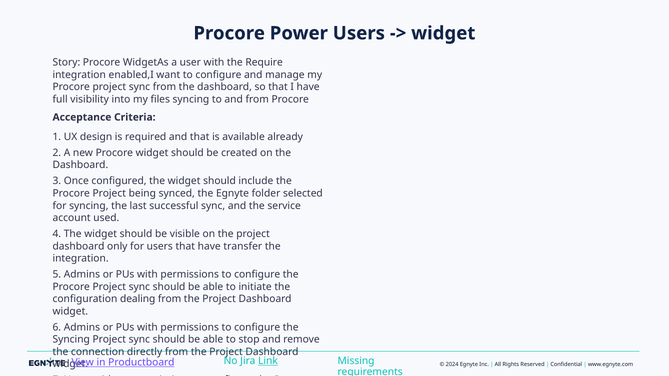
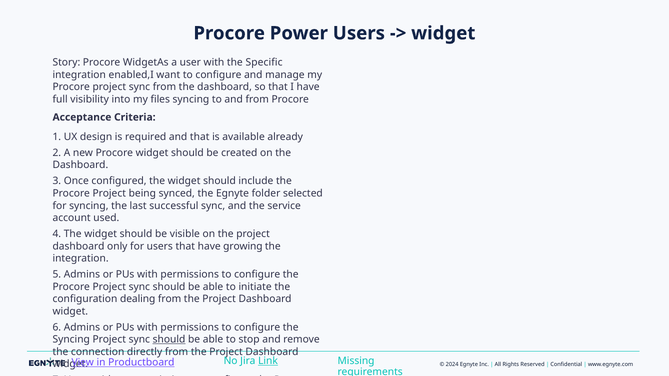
Require: Require -> Specific (264, 63)
transfer: transfer -> growing (243, 246)
should underline: none -> present (169, 340)
